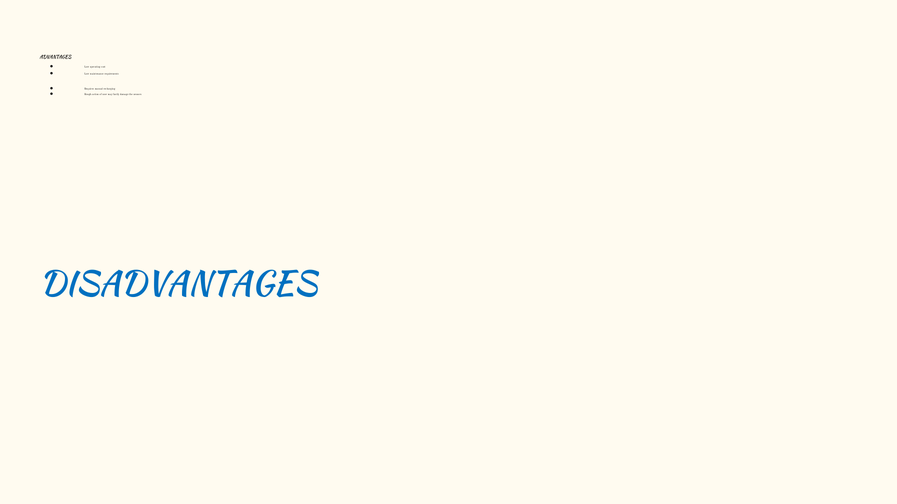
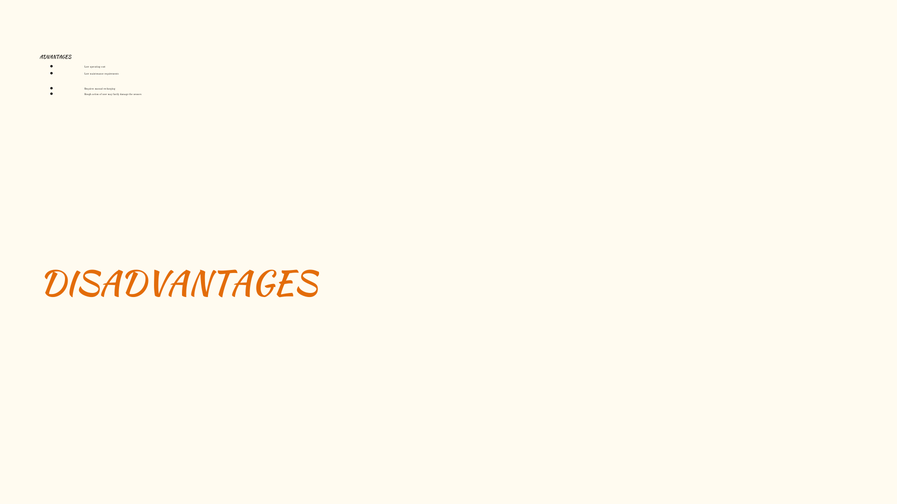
DISADVANTAGES colour: blue -> orange (178, 284)
